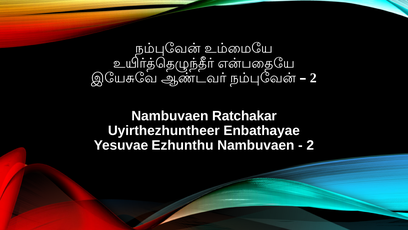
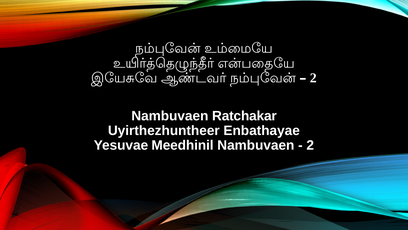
Ezhunthu: Ezhunthu -> Meedhinil (183, 145)
